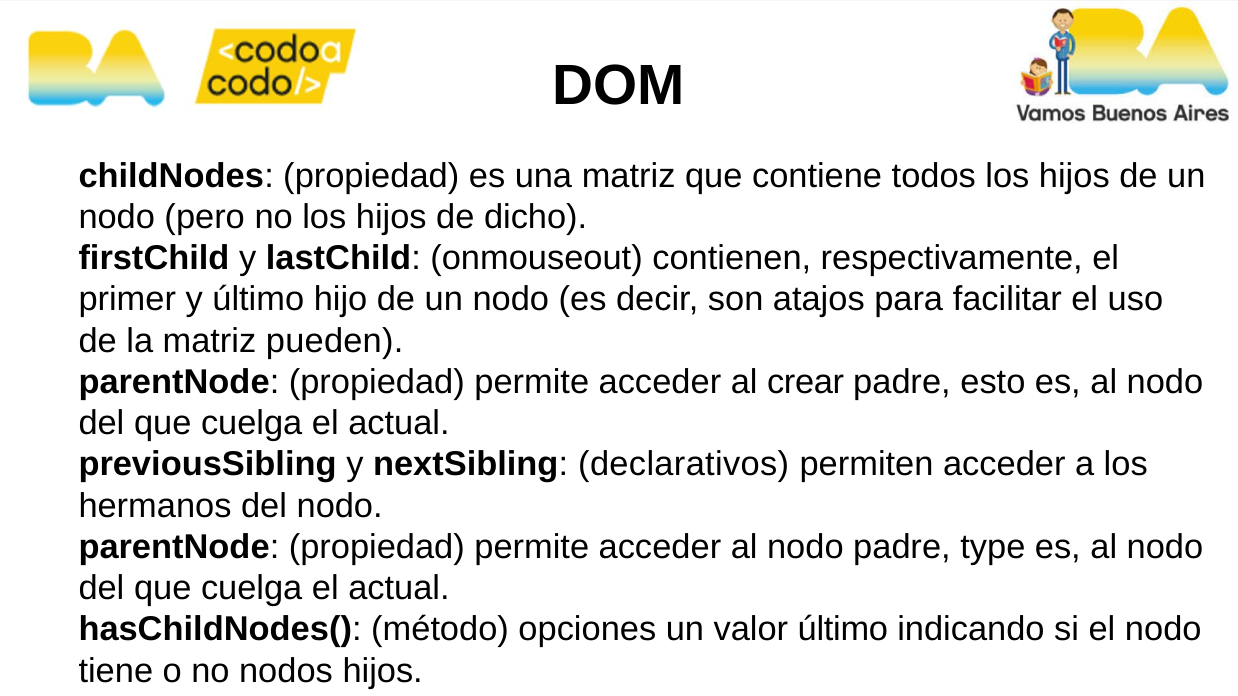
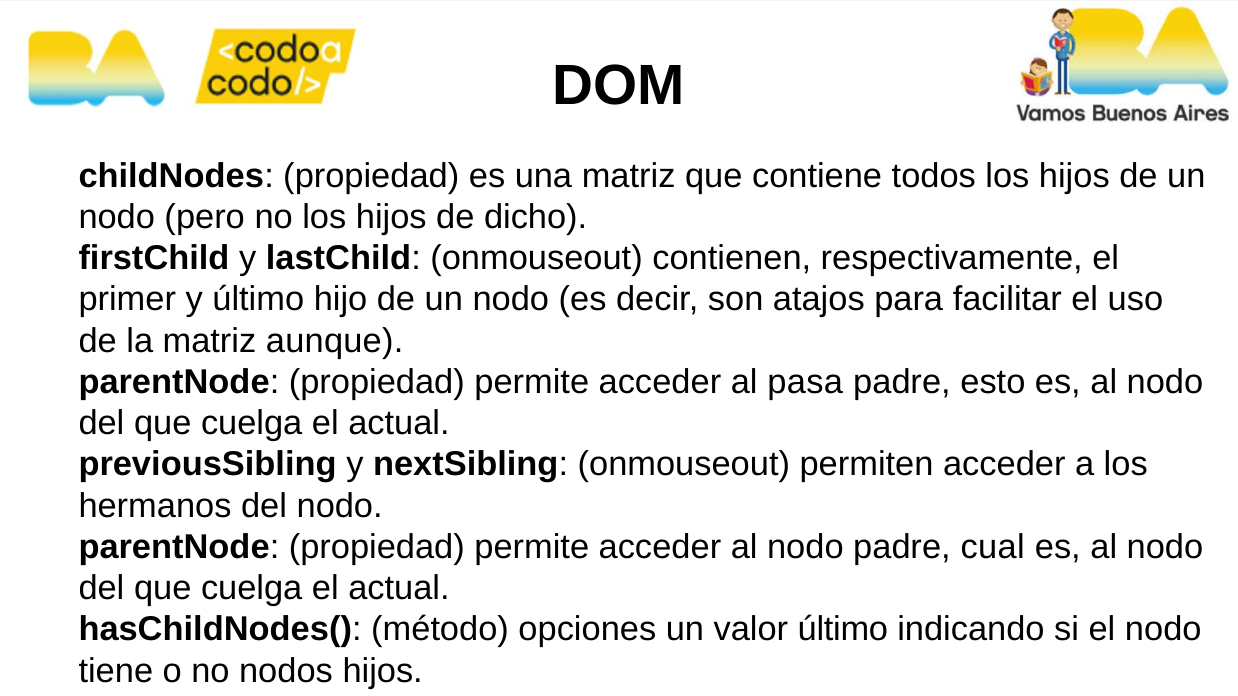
pueden: pueden -> aunque (335, 341)
crear: crear -> pasa (805, 382)
nextSibling declarativos: declarativos -> onmouseout (684, 465)
type: type -> cual (993, 547)
